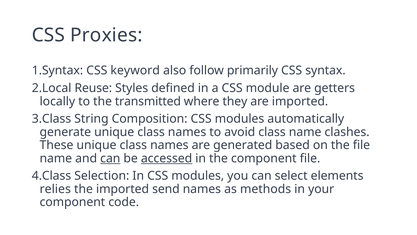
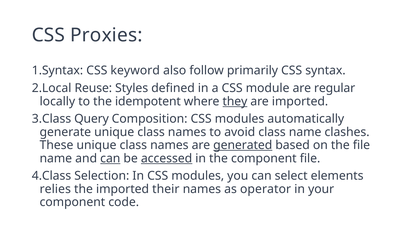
getters: getters -> regular (335, 88)
transmitted: transmitted -> idempotent (148, 101)
they underline: none -> present (235, 101)
String: String -> Query (92, 119)
generated underline: none -> present (243, 145)
send: send -> their (166, 189)
methods: methods -> operator (266, 189)
